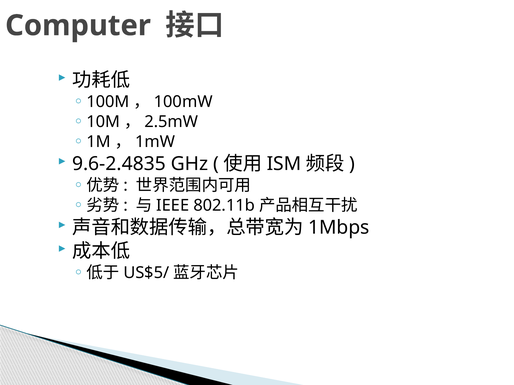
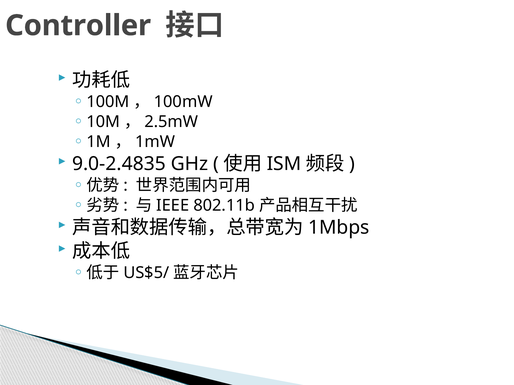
Computer: Computer -> Controller (78, 26)
9.6-2.4835: 9.6-2.4835 -> 9.0-2.4835 (119, 164)
